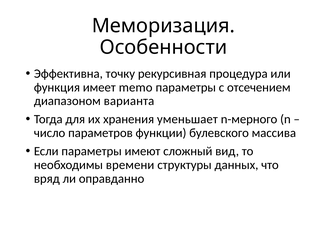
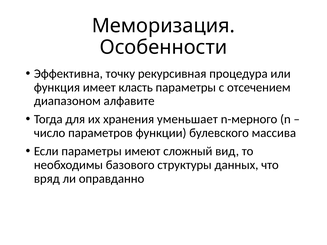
memo: memo -> класть (136, 87)
варианта: варианта -> алфавите (129, 101)
времени: времени -> базового (130, 165)
